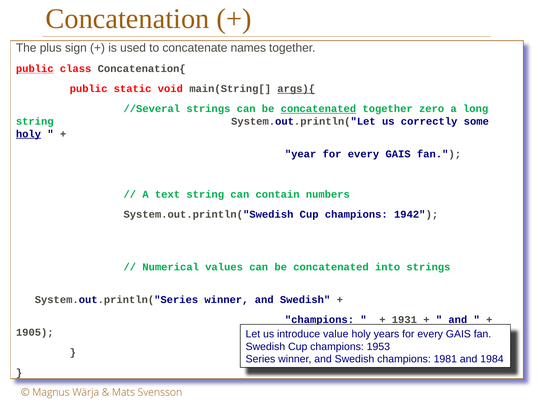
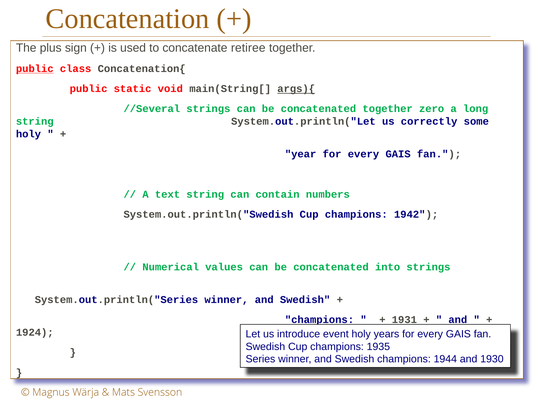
names: names -> retiree (248, 48)
concatenated underline: present -> none (318, 109)
holy underline: present -> none (28, 134)
1905: 1905 -> 1924 (35, 333)
value: value -> event (336, 334)
1953: 1953 -> 1935 (378, 347)
1981: 1981 -> 1944 (445, 360)
1984: 1984 -> 1930 (492, 360)
